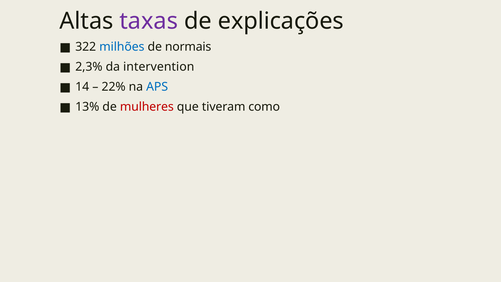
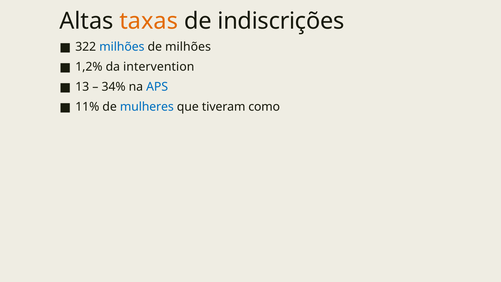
taxas colour: purple -> orange (149, 21)
explicações: explicações -> indiscrições (281, 21)
de normais: normais -> milhões (188, 47)
2,3%: 2,3% -> 1,2% (89, 67)
14: 14 -> 13 (82, 87)
22%: 22% -> 34% (114, 87)
13%: 13% -> 11% (87, 107)
mulheres colour: red -> blue (147, 107)
